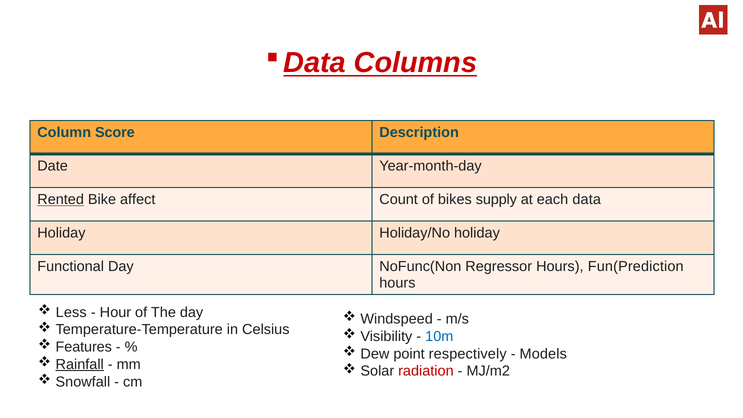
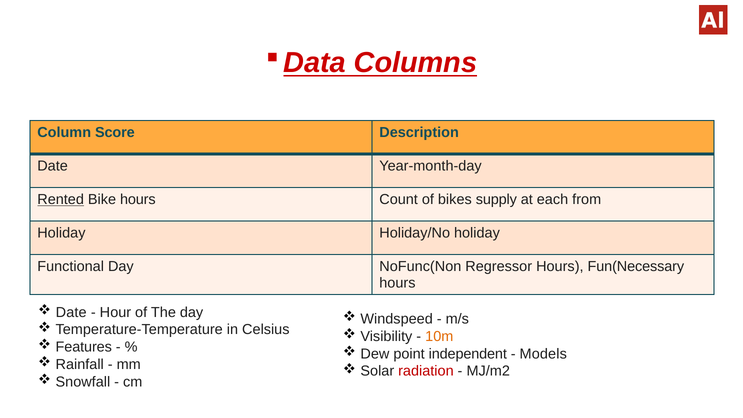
Bike affect: affect -> hours (138, 199)
data: data -> from (587, 199)
Fun(Prediction: Fun(Prediction -> Fun(Necessary (636, 266)
Less: Less -> Date (71, 312)
10m colour: blue -> orange (439, 336)
respectively: respectively -> independent (468, 354)
Rainfall underline: present -> none (80, 364)
